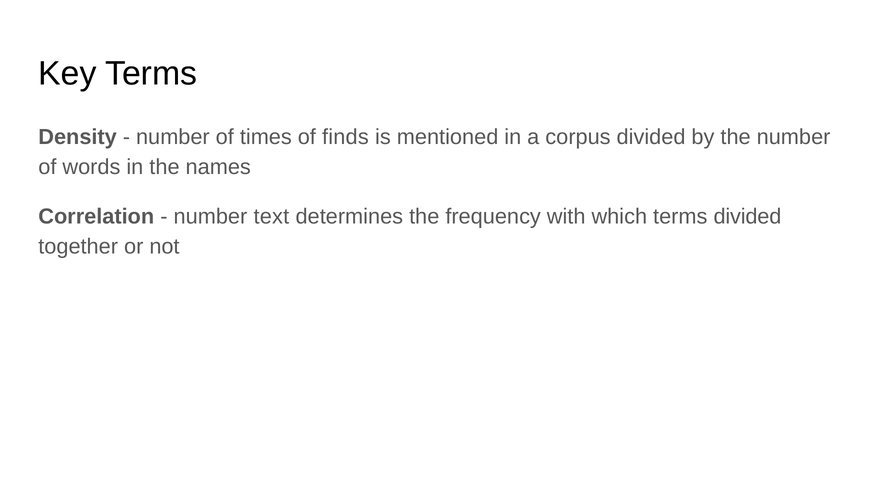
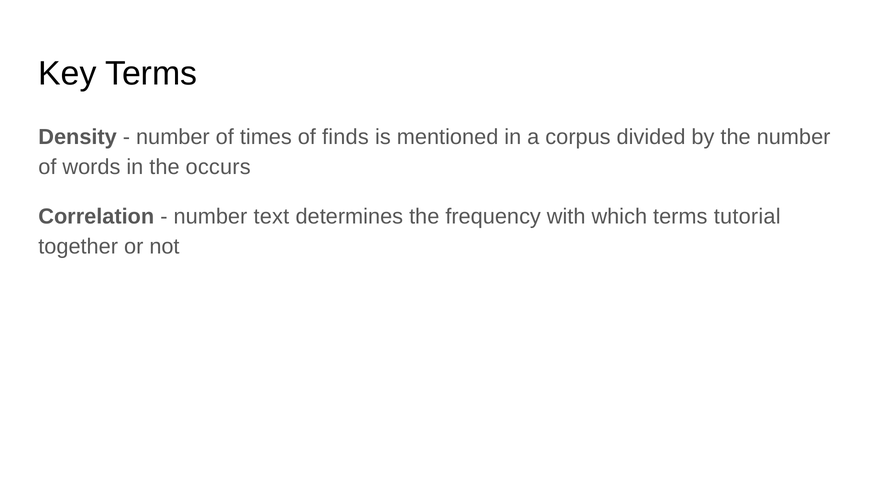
names: names -> occurs (218, 167)
terms divided: divided -> tutorial (747, 216)
